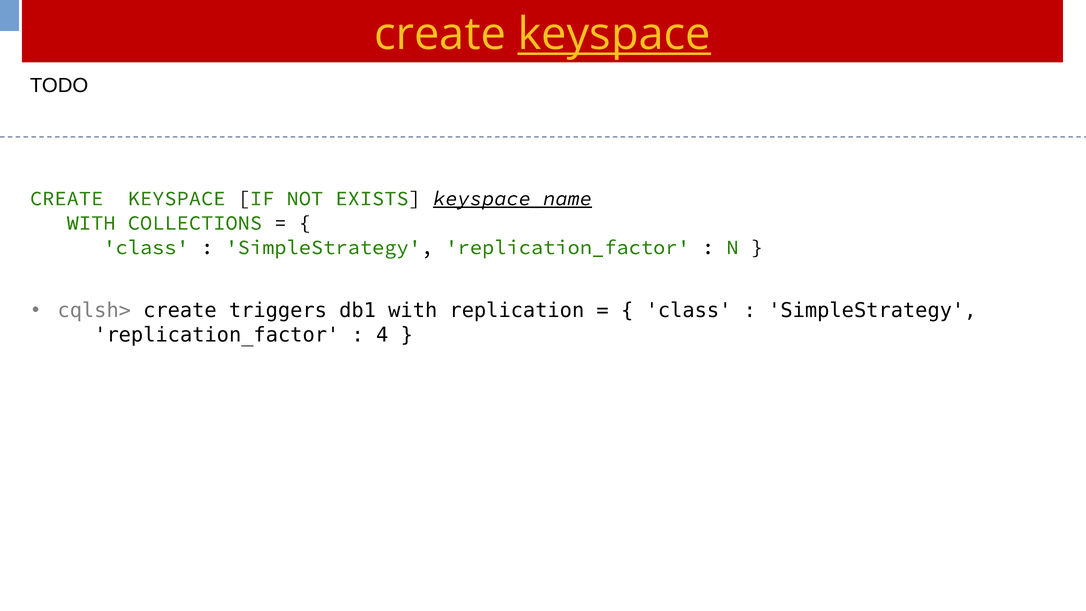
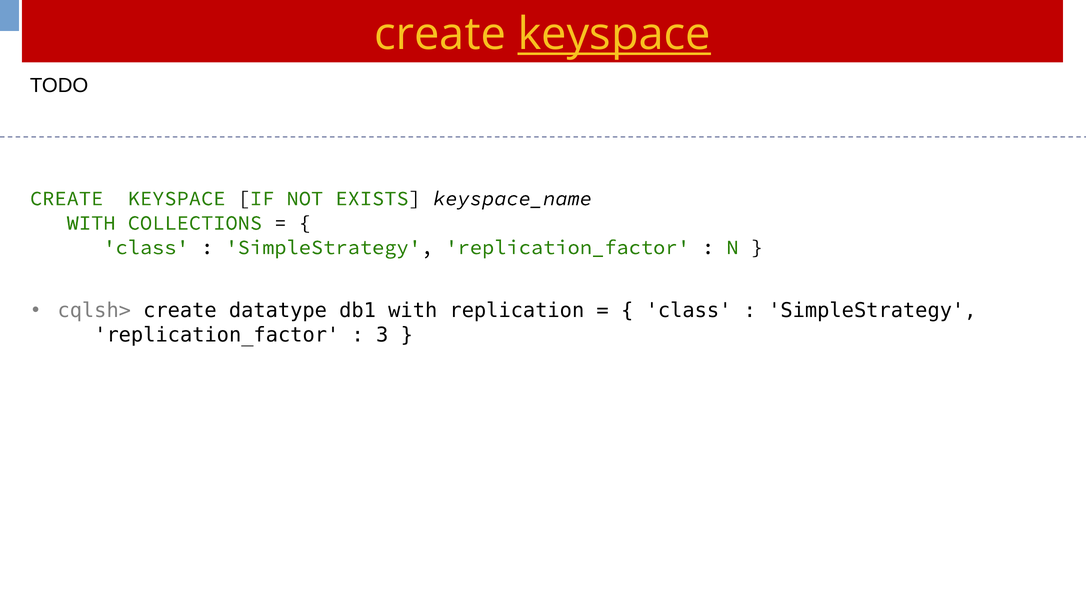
keyspace_name underline: present -> none (513, 198)
triggers: triggers -> datatype (278, 311)
4: 4 -> 3 (382, 335)
